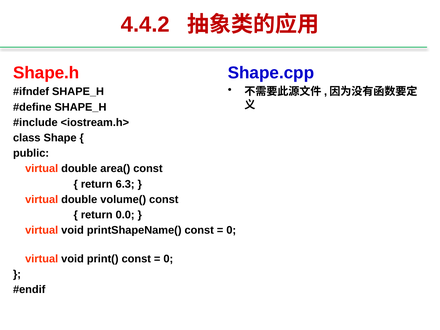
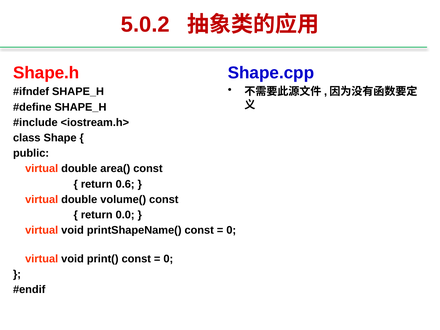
4.4.2: 4.4.2 -> 5.0.2 (145, 25)
6.3: 6.3 -> 0.6 (125, 184)
